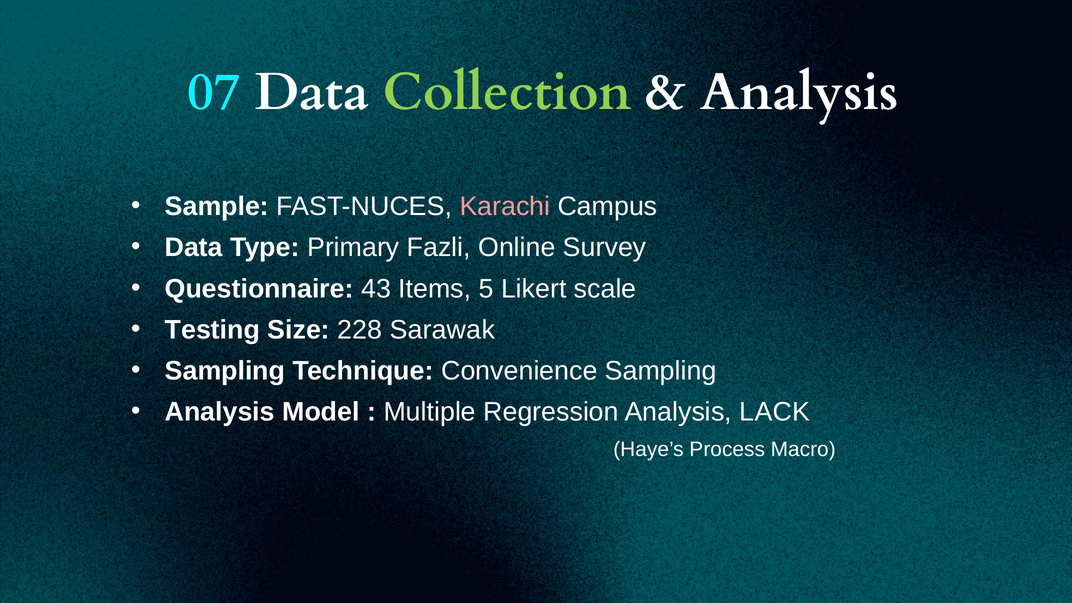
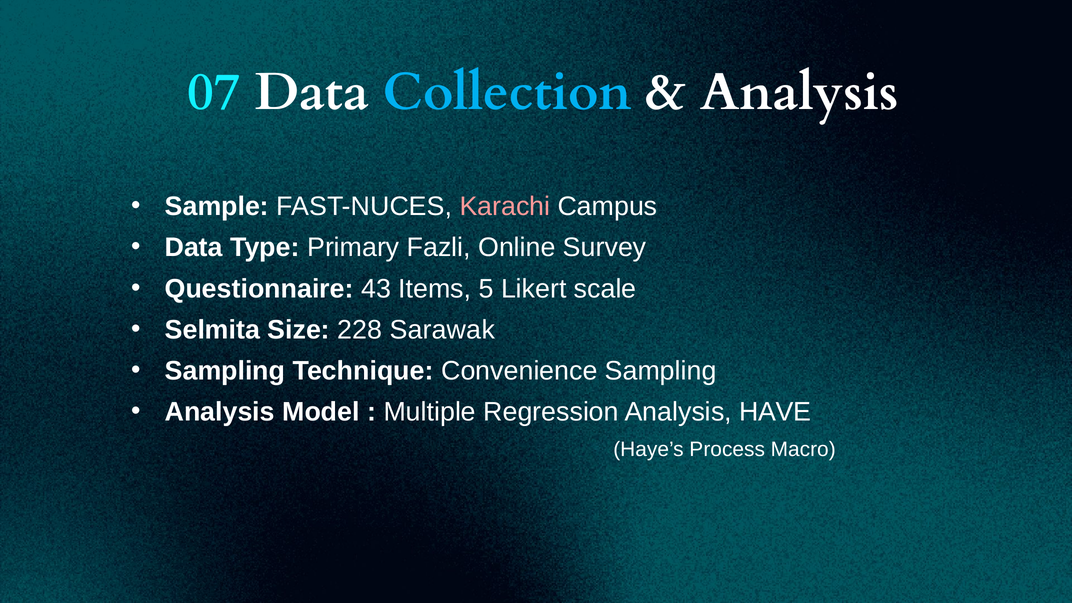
Collection colour: light green -> light blue (507, 92)
Testing: Testing -> Selmita (212, 330)
LACK: LACK -> HAVE (775, 412)
